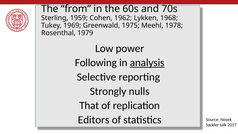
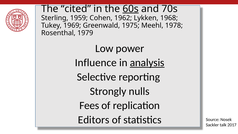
from: from -> cited (76, 9)
60s underline: none -> present (131, 9)
Following: Following -> Influence (96, 63)
That: That -> Fees (89, 105)
